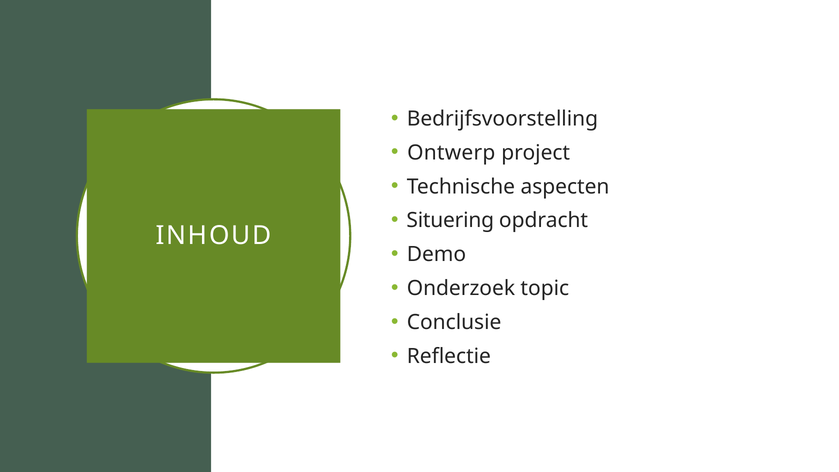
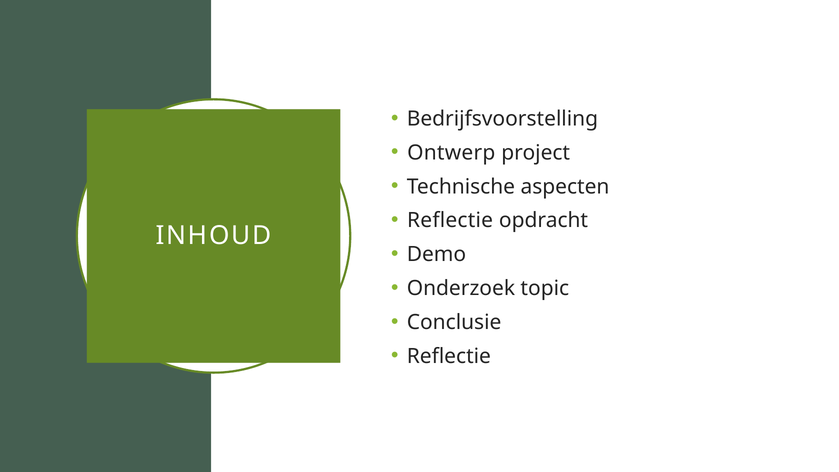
Situering: Situering -> Reflectie (450, 220)
